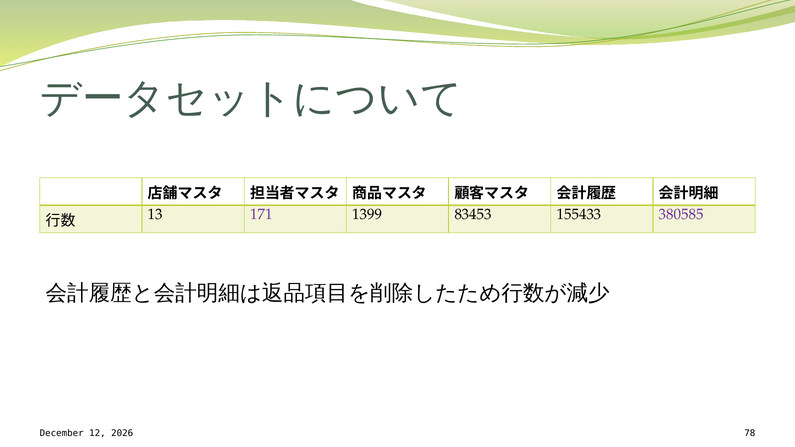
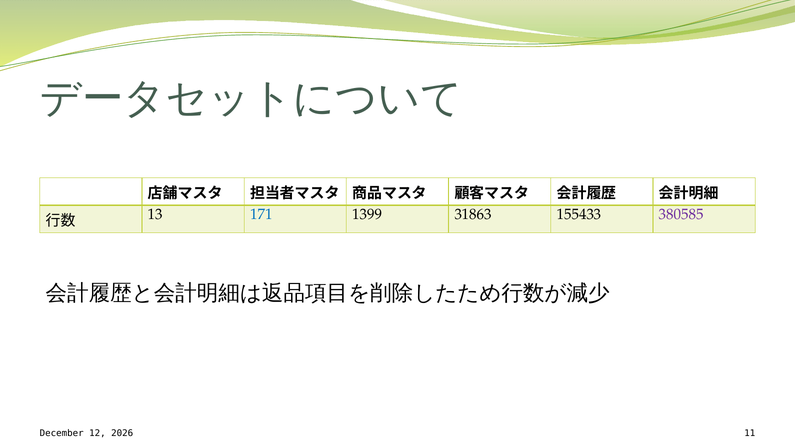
171 colour: purple -> blue (261, 214)
83453: 83453 -> 31863 (473, 214)
78: 78 -> 11 (750, 433)
